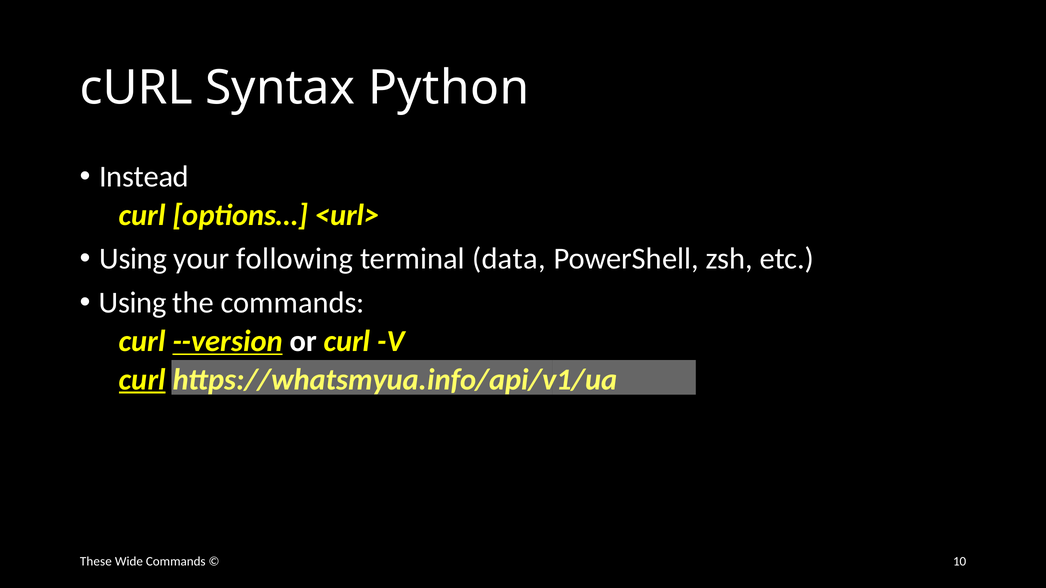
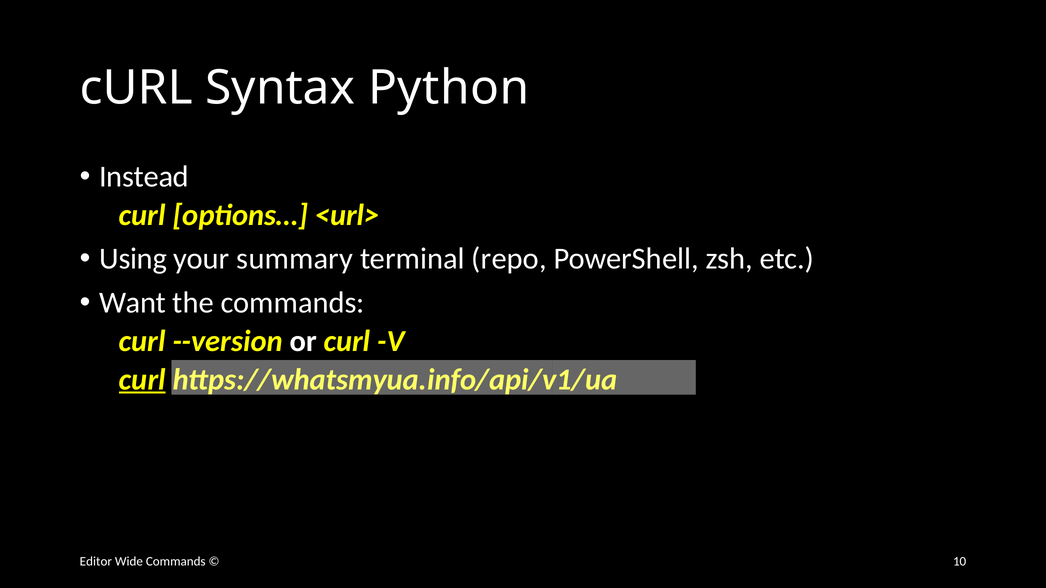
following: following -> summary (295, 259)
data: data -> repo (509, 259)
Using: Using -> Want (133, 303)
--version underline: present -> none (228, 341)
These: These -> Editor (96, 562)
